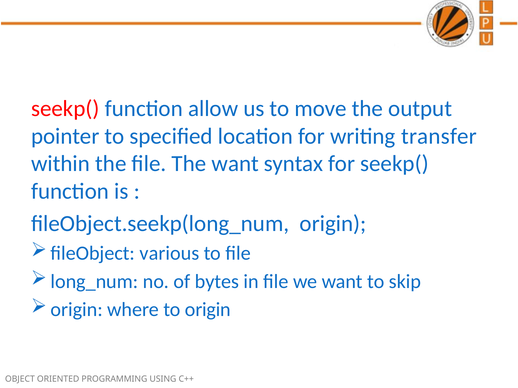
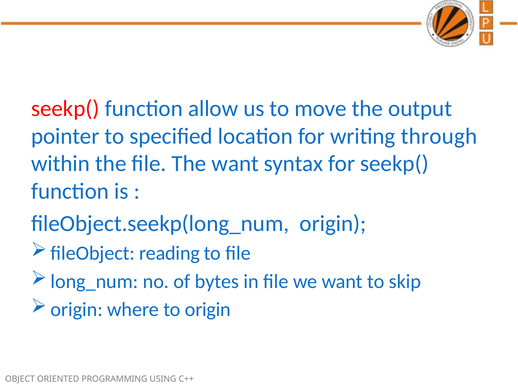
transfer: transfer -> through (439, 136)
various: various -> reading (170, 254)
